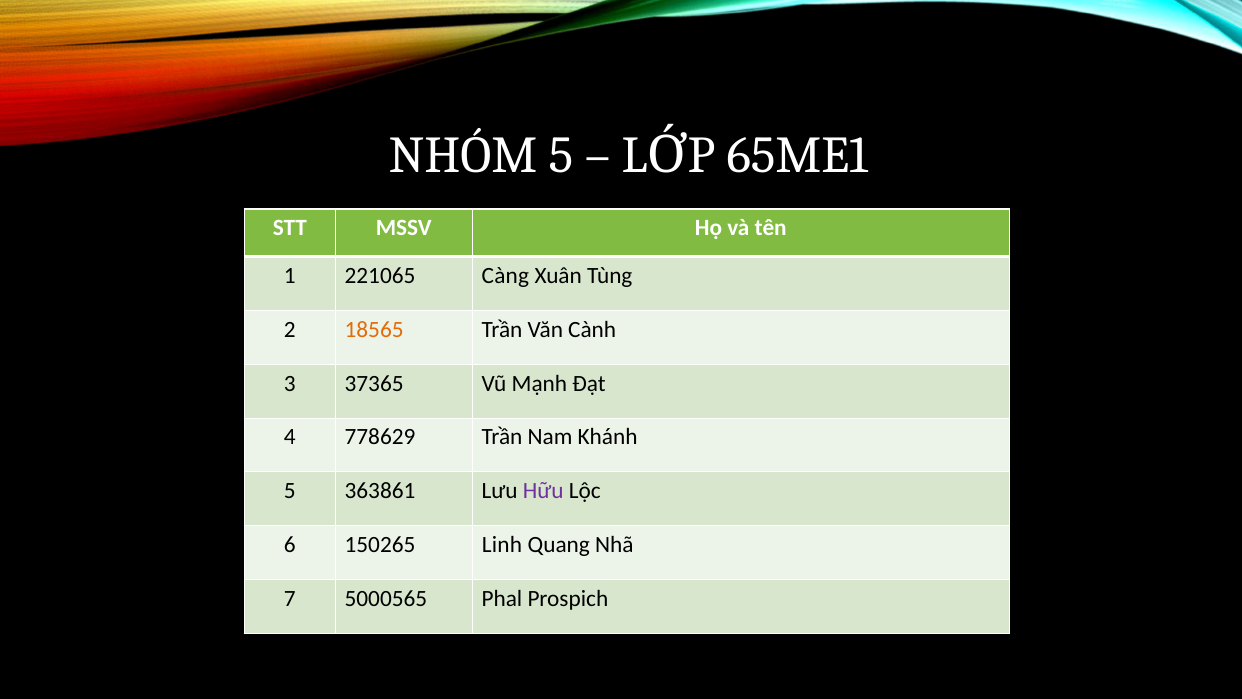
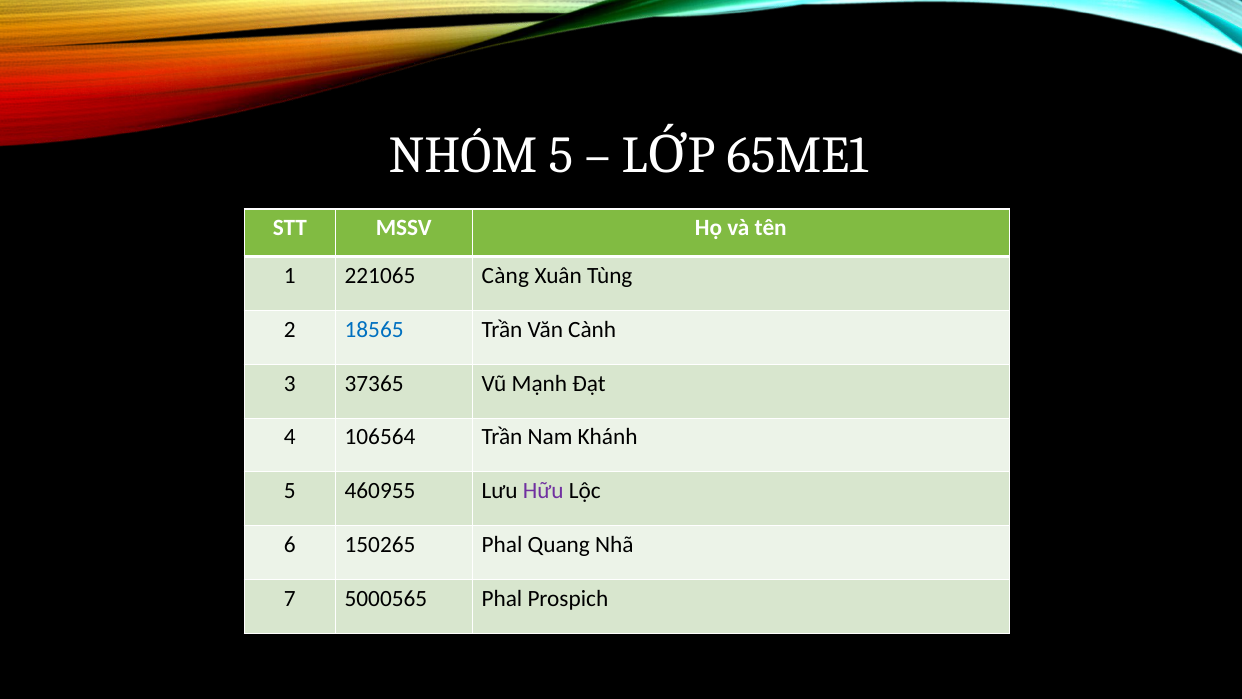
18565 colour: orange -> blue (374, 329)
778629: 778629 -> 106564 (380, 437)
363861: 363861 -> 460955 (380, 491)
150265 Linh: Linh -> Phal (502, 545)
